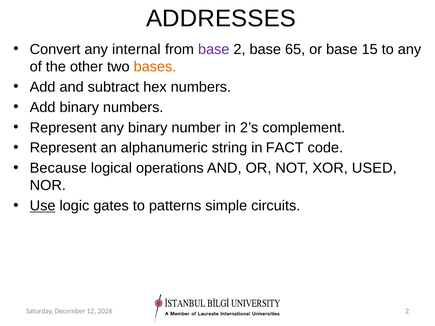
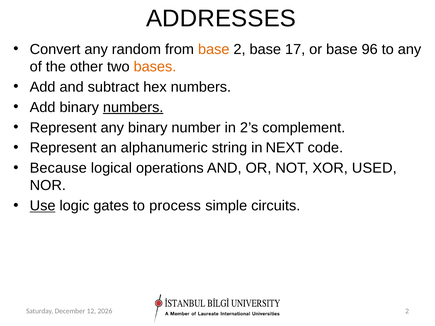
internal: internal -> random (136, 49)
base colour: purple -> orange (214, 49)
65: 65 -> 17 (295, 49)
15: 15 -> 96 (370, 49)
numbers underline: none -> present (133, 107)
FACT: FACT -> NEXT (285, 148)
patterns: patterns -> process (175, 206)
